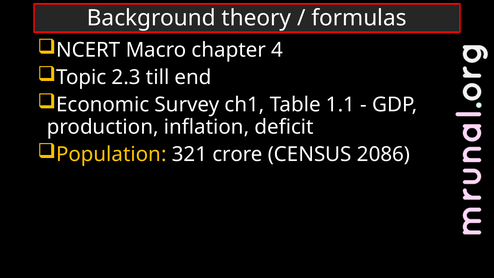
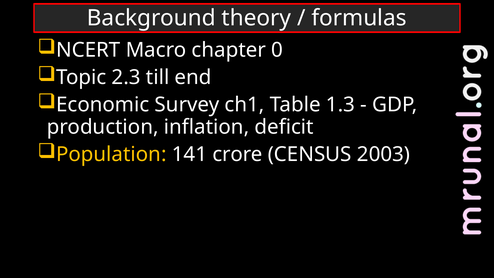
4: 4 -> 0 (277, 50)
1.1: 1.1 -> 1.3 (340, 105)
321: 321 -> 141 (189, 154)
2086: 2086 -> 2003 (384, 154)
